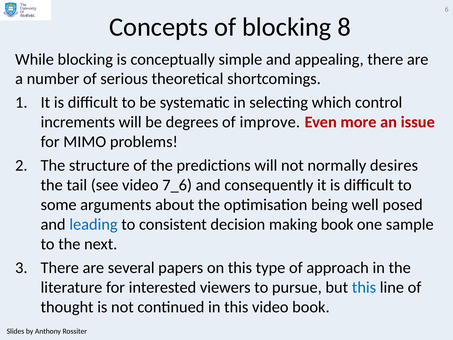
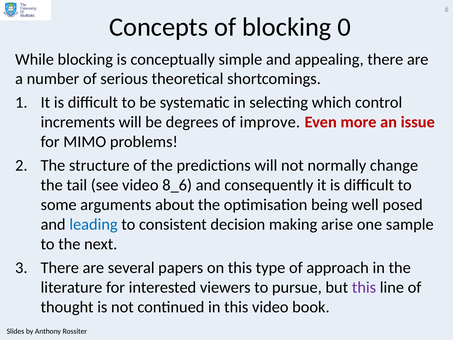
8: 8 -> 0 (344, 27)
desires: desires -> change (394, 165)
7_6: 7_6 -> 8_6 (177, 185)
making book: book -> arise (337, 224)
this colour: blue -> purple (364, 287)
